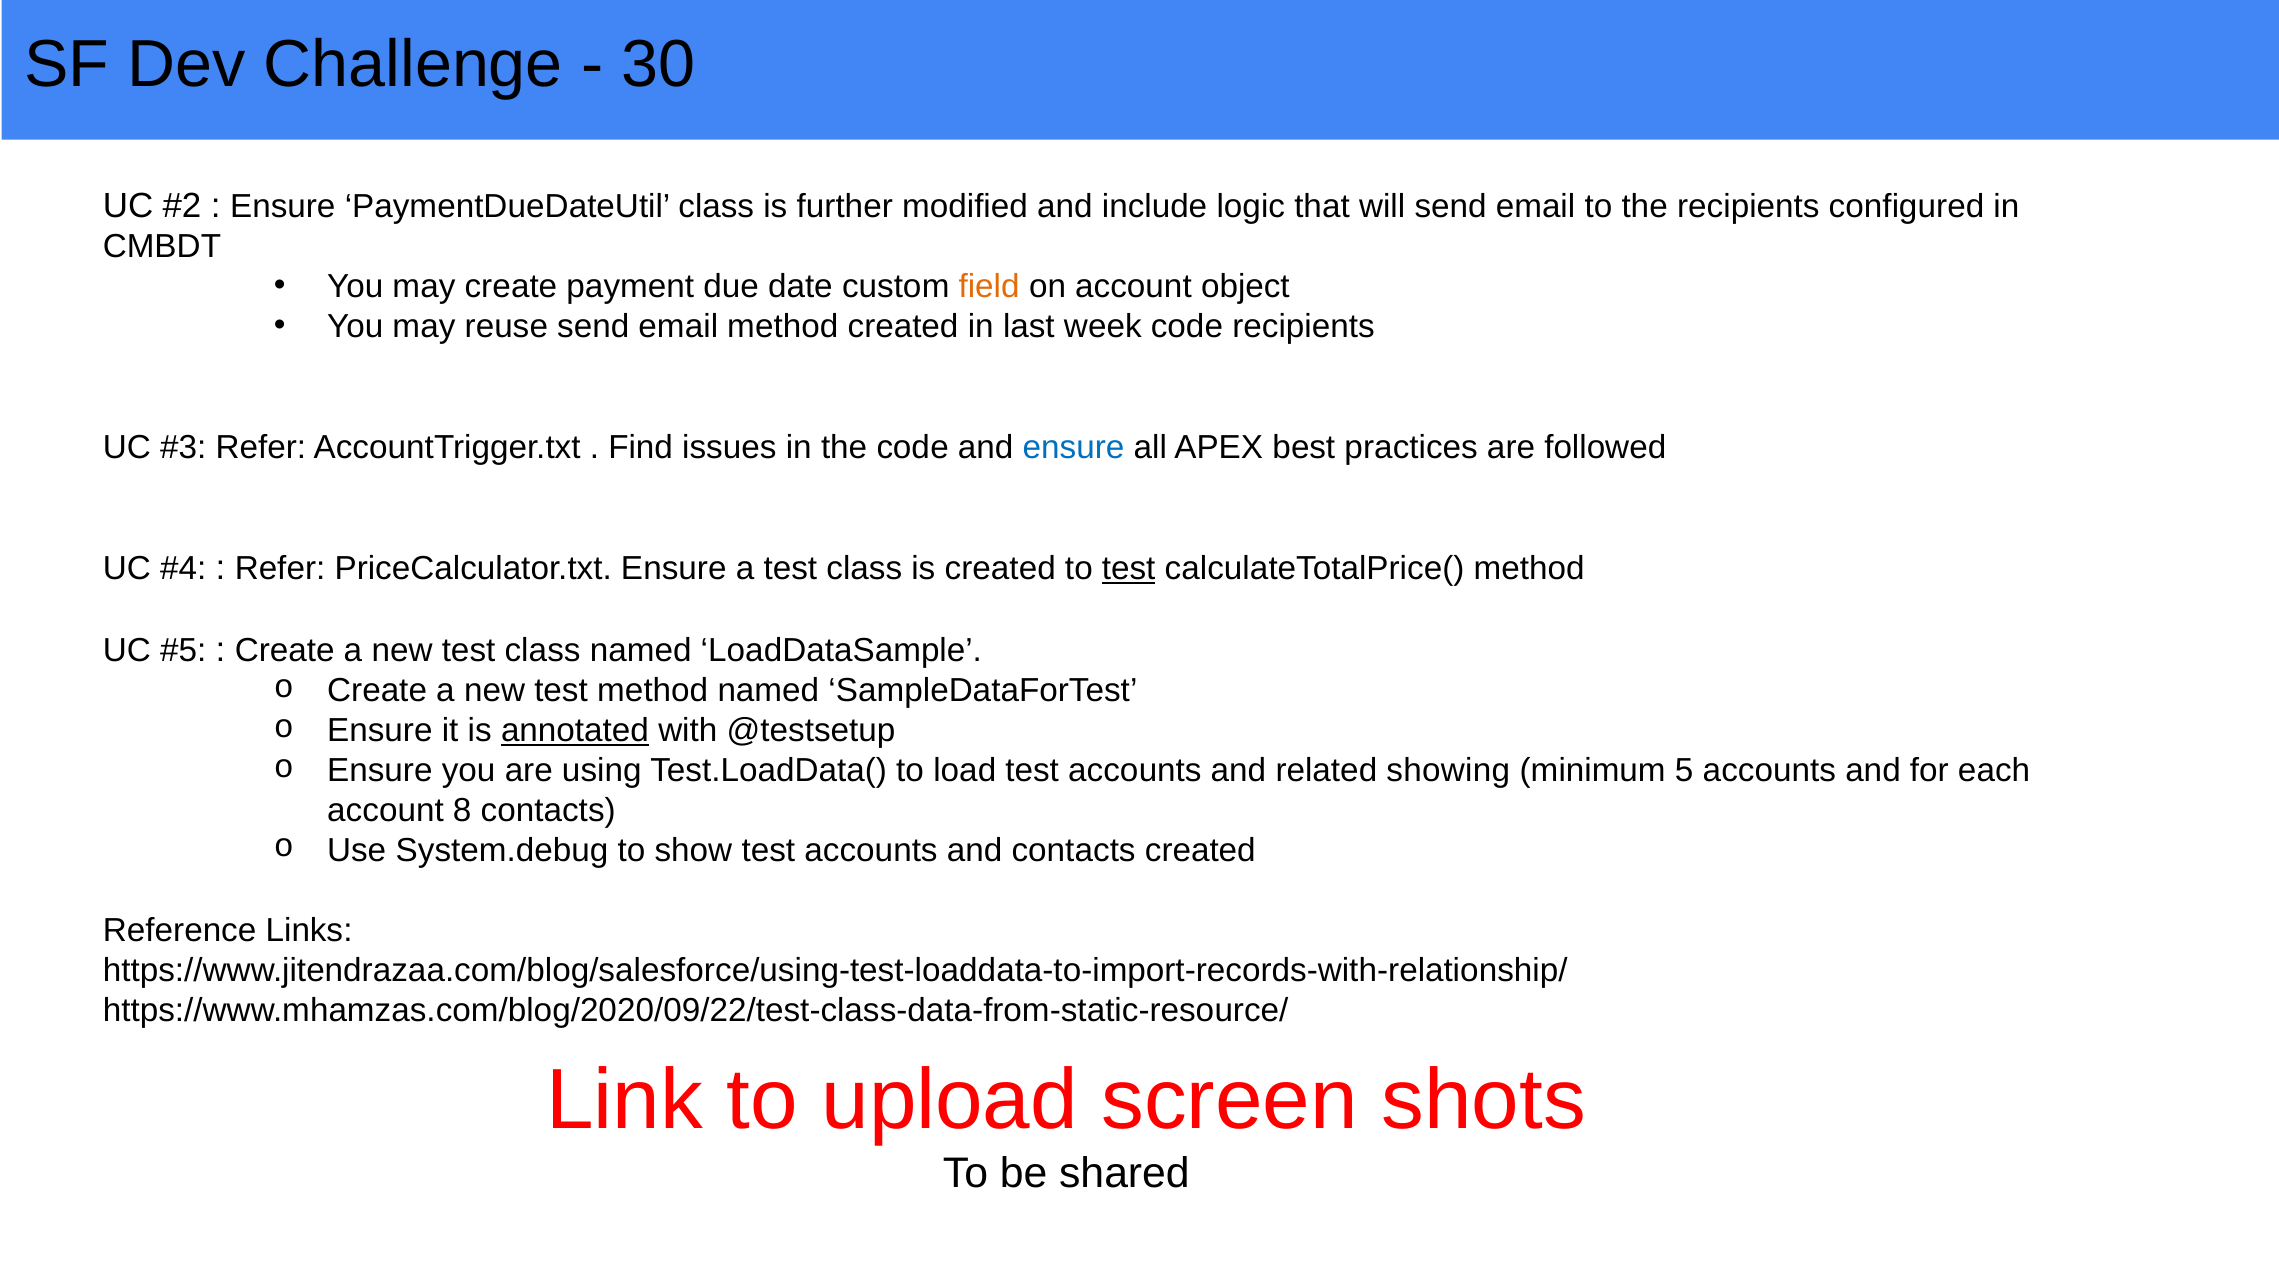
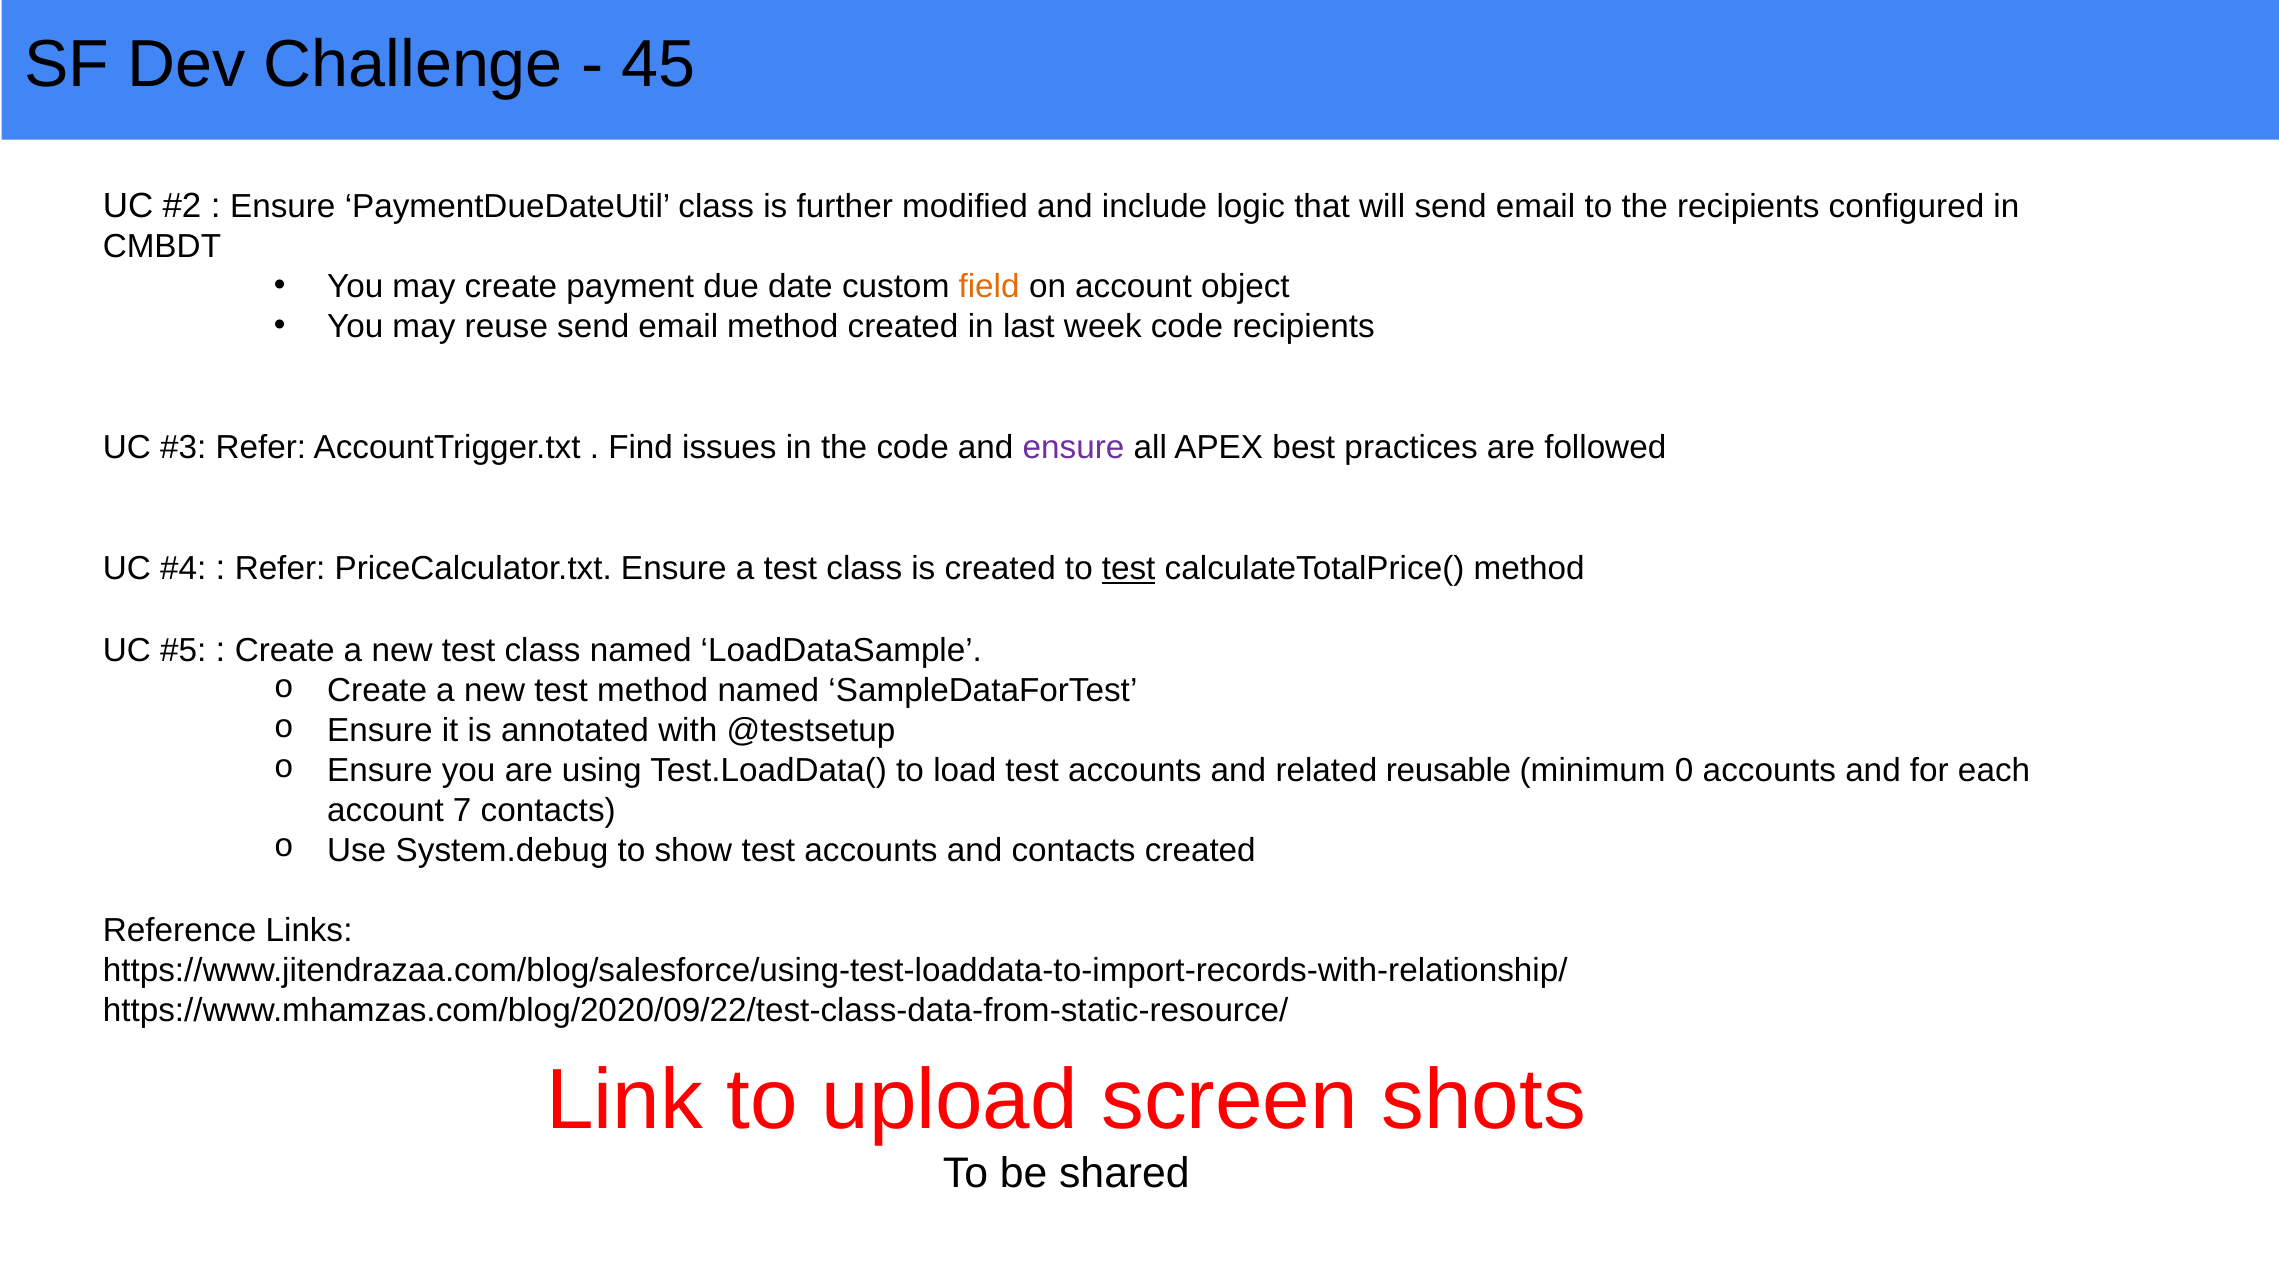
30: 30 -> 45 (658, 64)
ensure colour: blue -> purple (1074, 448)
annotated underline: present -> none (575, 731)
showing: showing -> reusable (1449, 771)
5: 5 -> 0 (1684, 771)
8: 8 -> 7 (462, 810)
